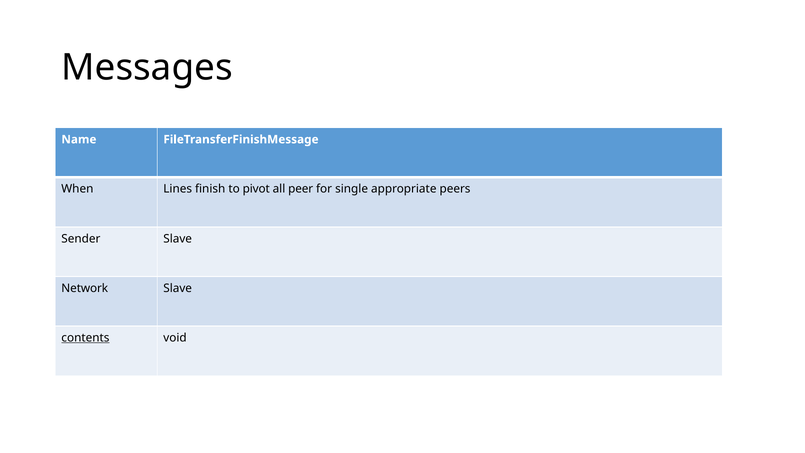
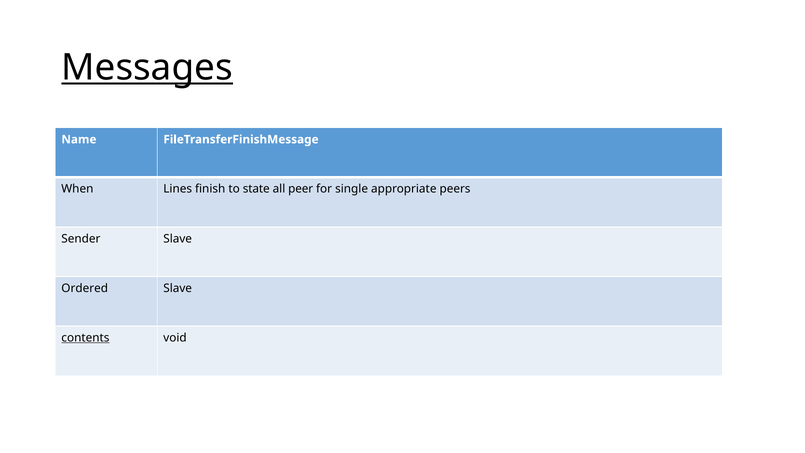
Messages underline: none -> present (147, 68)
pivot: pivot -> state (256, 189)
Network: Network -> Ordered (85, 288)
